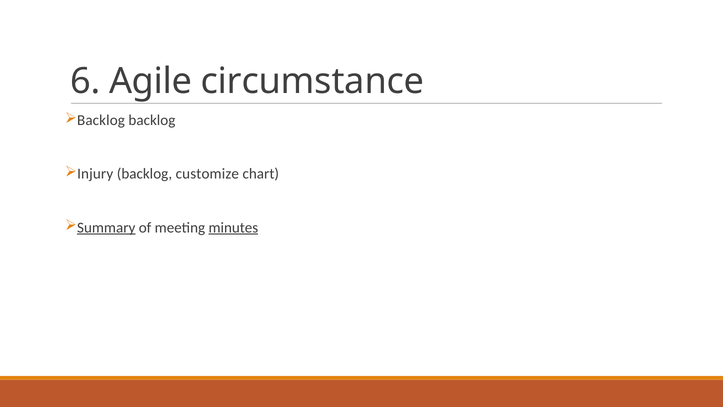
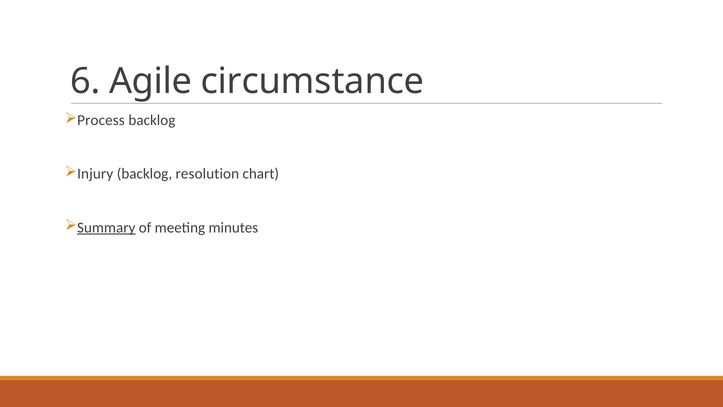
Backlog: Backlog -> Process (101, 120)
customize: customize -> resolution (207, 174)
minutes underline: present -> none (233, 227)
